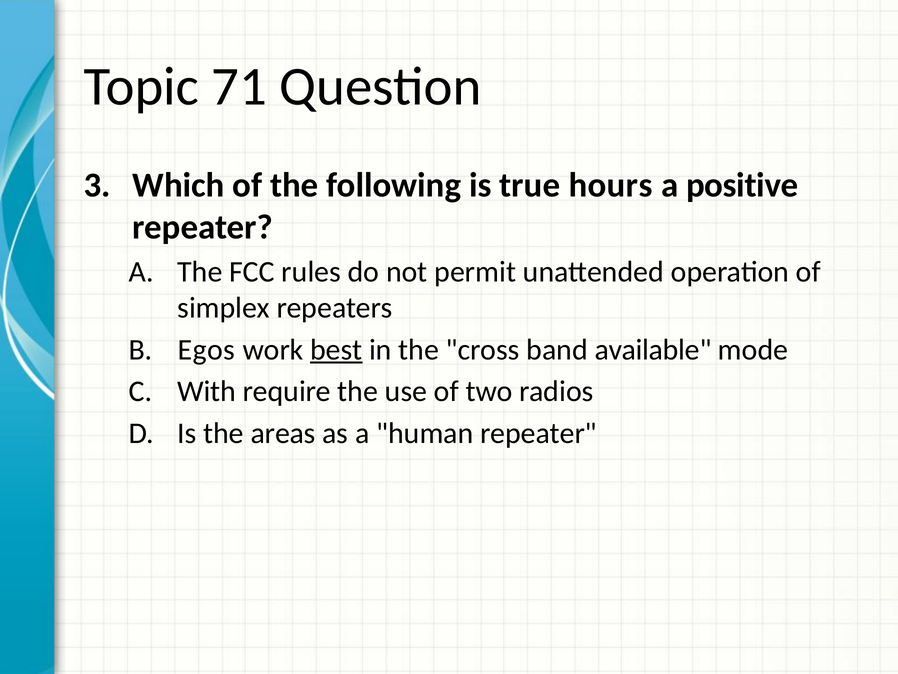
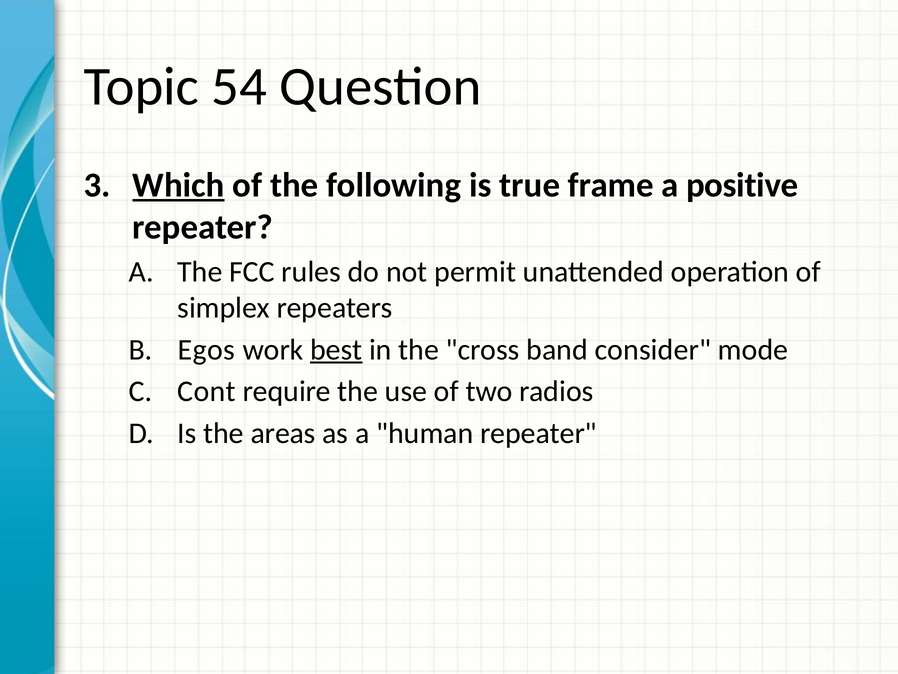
71: 71 -> 54 (239, 86)
Which underline: none -> present (179, 185)
hours: hours -> frame (611, 185)
available: available -> consider (653, 349)
With: With -> Cont (206, 391)
